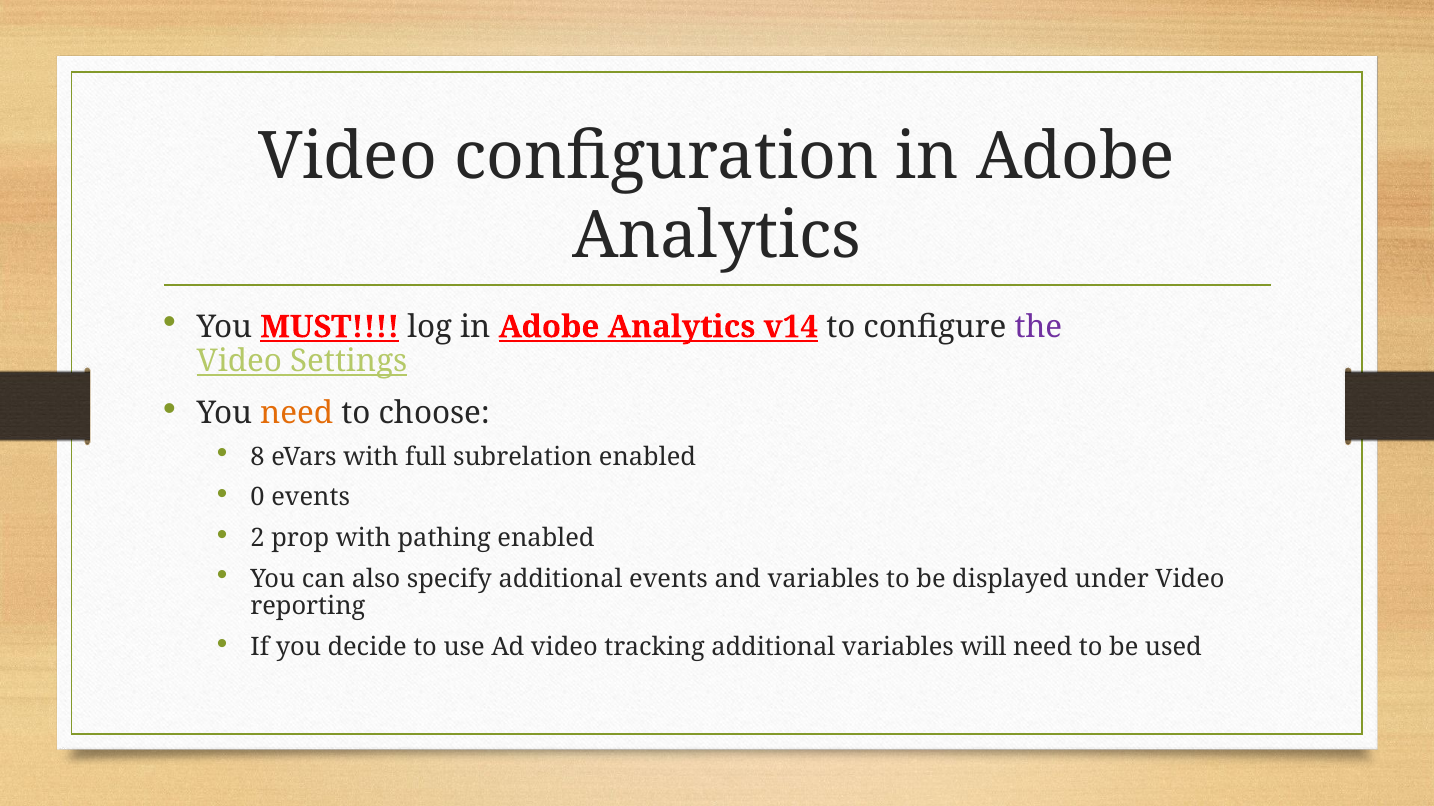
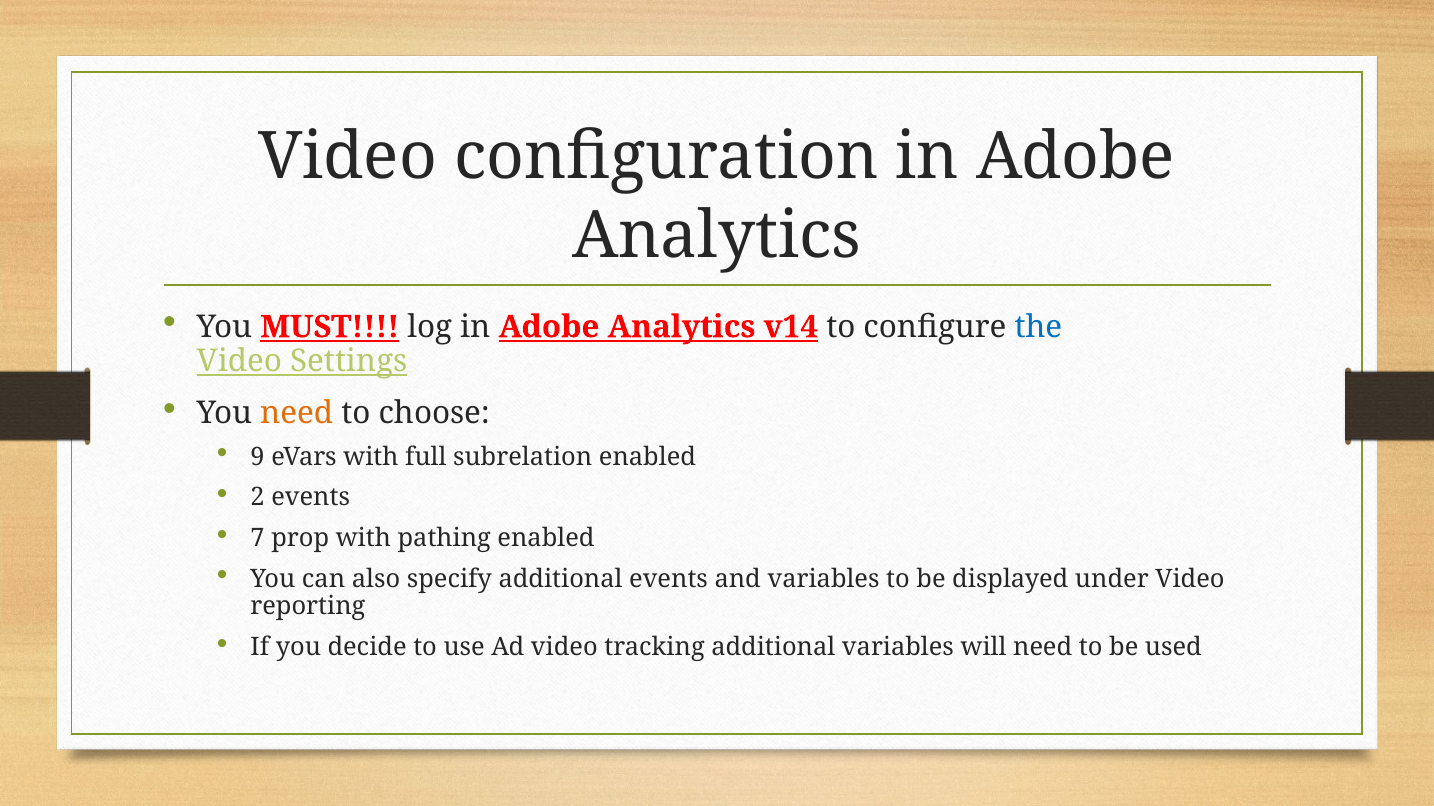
the colour: purple -> blue (1038, 327)
8: 8 -> 9 (258, 457)
0: 0 -> 2 (258, 498)
2: 2 -> 7 (258, 539)
